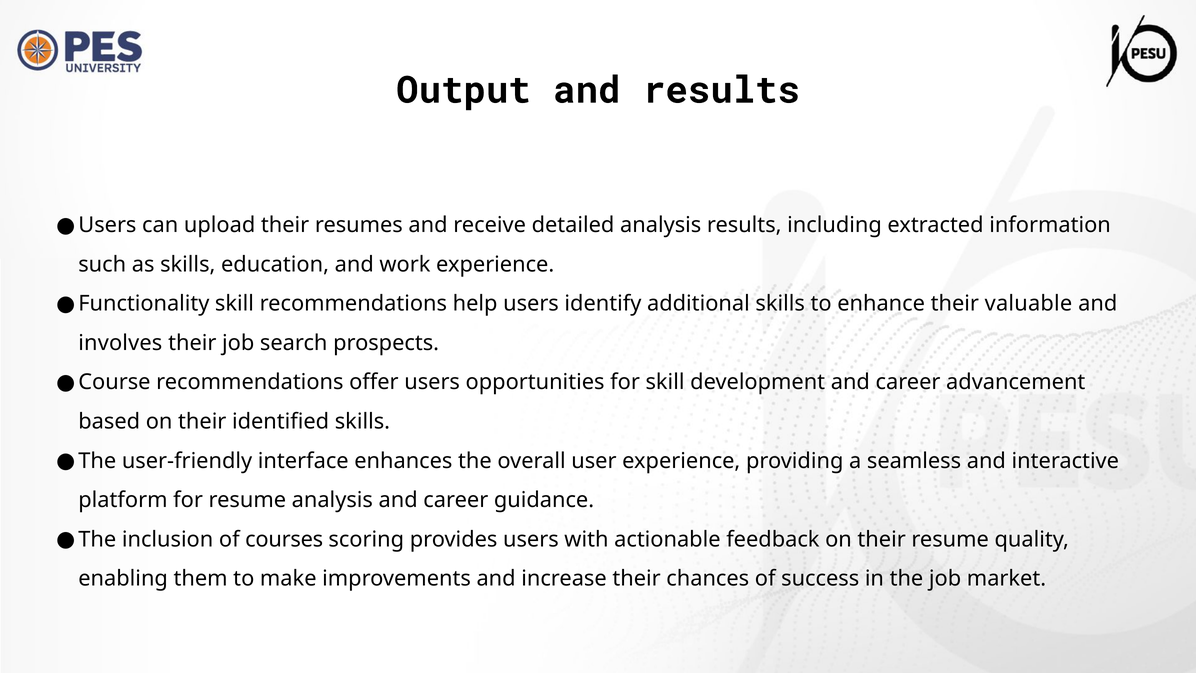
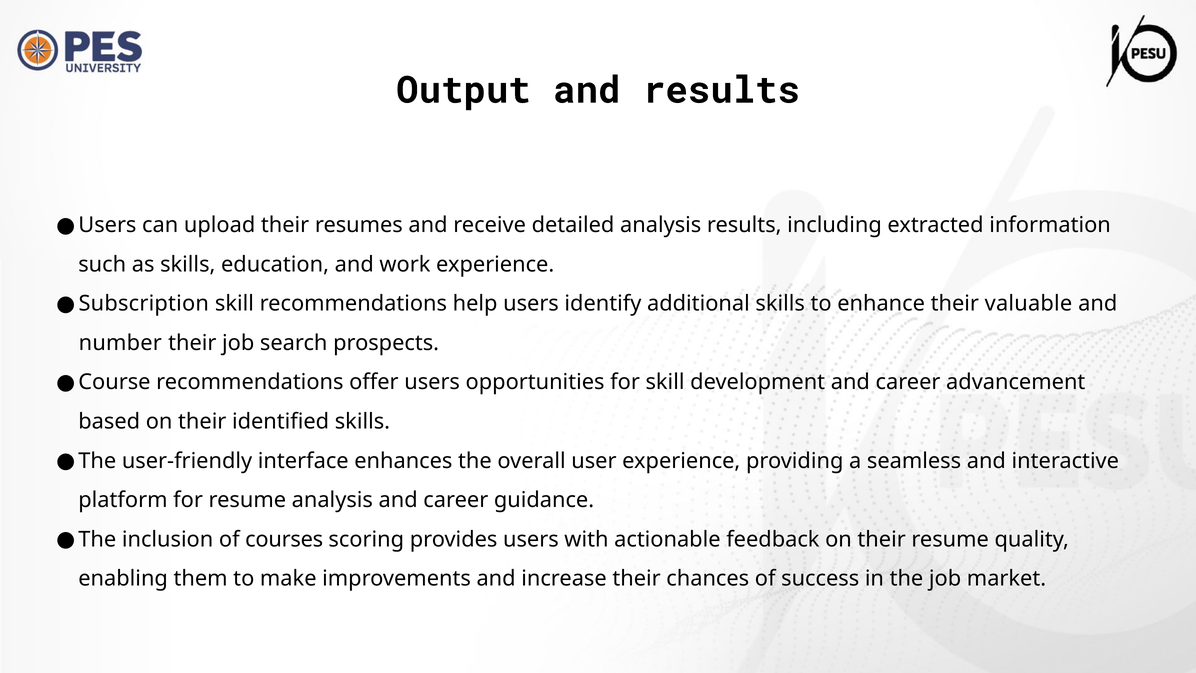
Functionality: Functionality -> Subscription (144, 304)
involves: involves -> number (120, 343)
